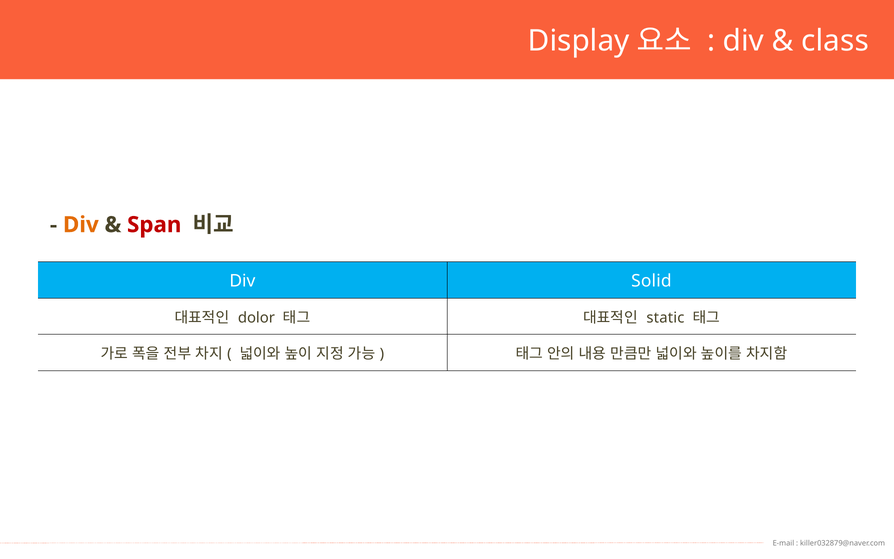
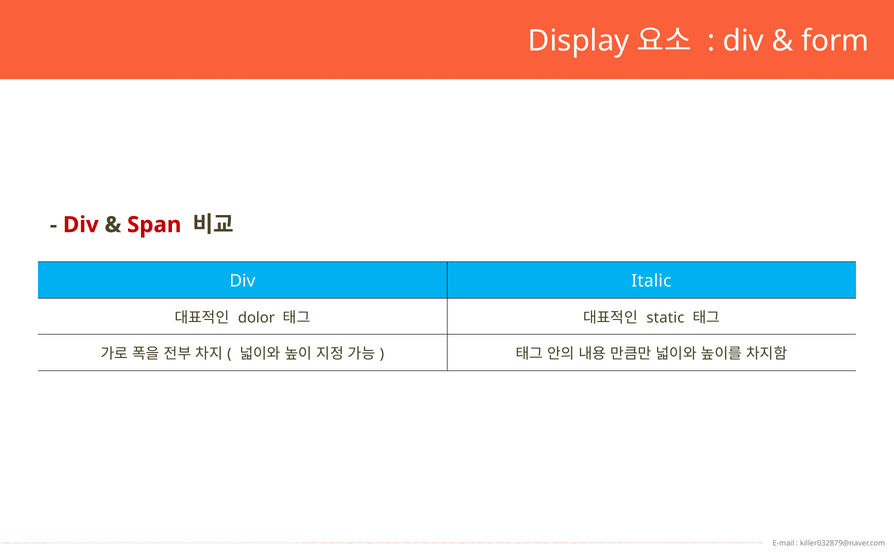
class: class -> form (835, 41)
Div colour: orange -> red (81, 225)
Solid: Solid -> Italic (651, 281)
